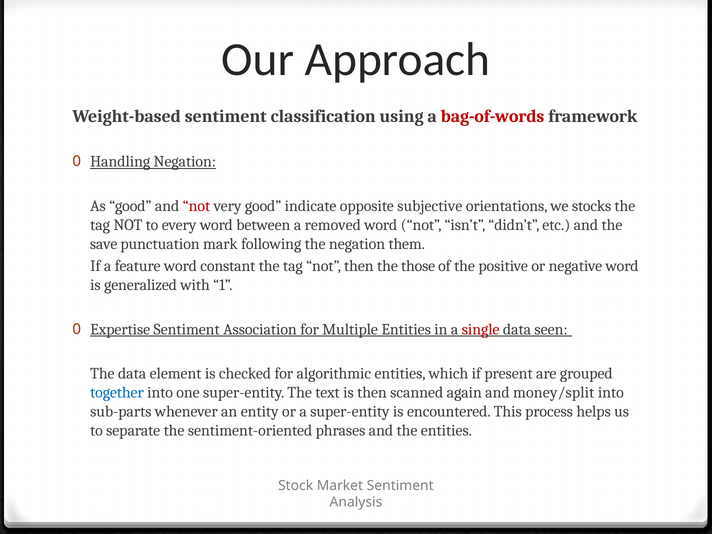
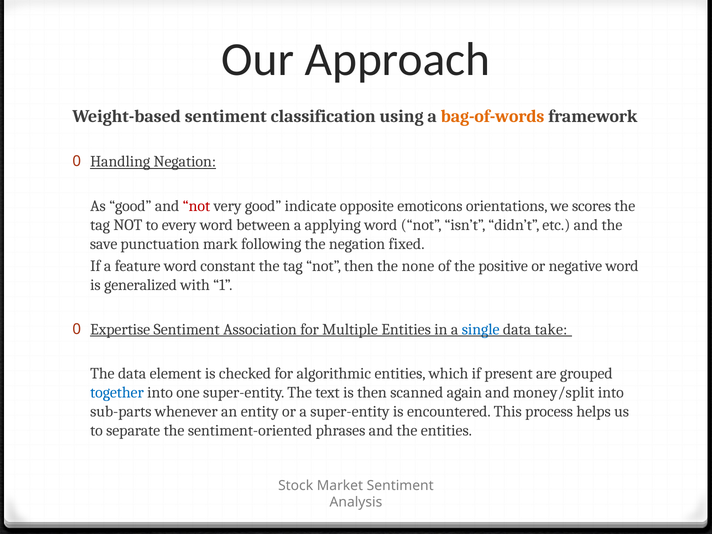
bag-of-words colour: red -> orange (493, 116)
subjective: subjective -> emoticons (430, 206)
stocks: stocks -> scores (592, 206)
removed: removed -> applying (333, 225)
them: them -> fixed (407, 244)
those: those -> none (418, 266)
single colour: red -> blue (481, 329)
seen: seen -> take (551, 329)
